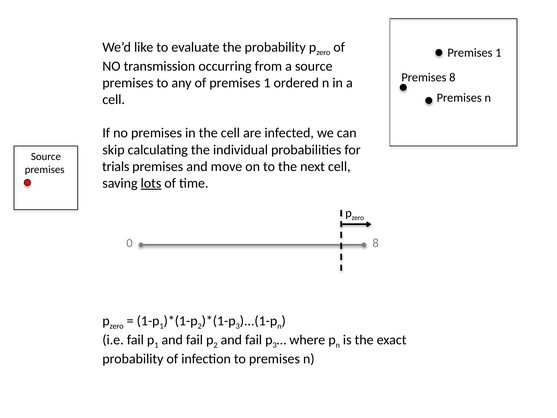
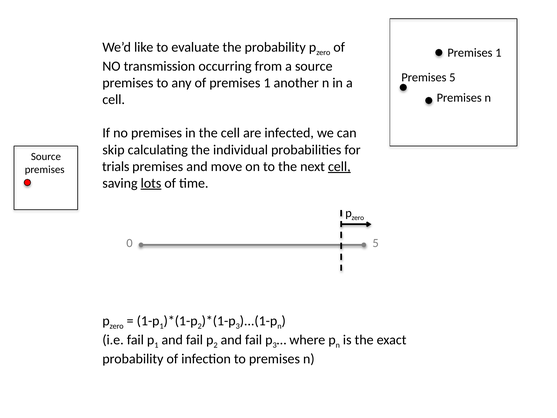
Premises 8: 8 -> 5 (452, 77)
ordered: ordered -> another (296, 83)
cell underline: none -> present (339, 166)
0 8: 8 -> 5 (376, 243)
